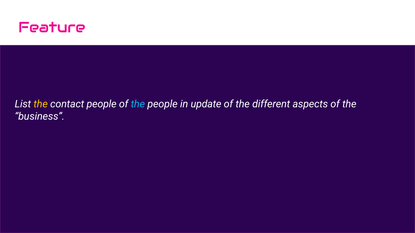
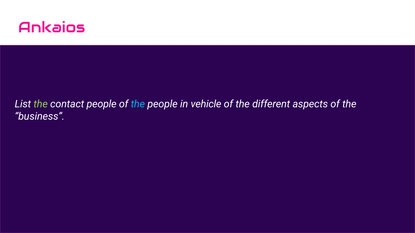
Feature: Feature -> Ankaios (52, 27)
the colour: yellow -> light green (41, 104)
update: update -> vehicle (206, 104)
